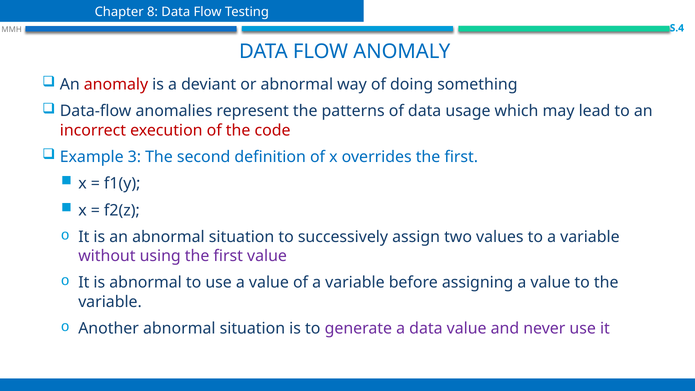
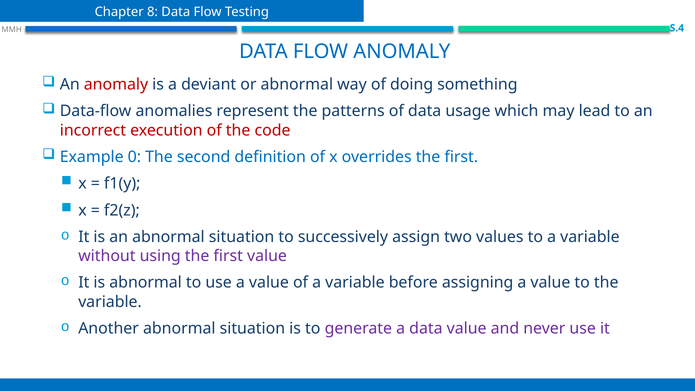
3: 3 -> 0 (134, 157)
